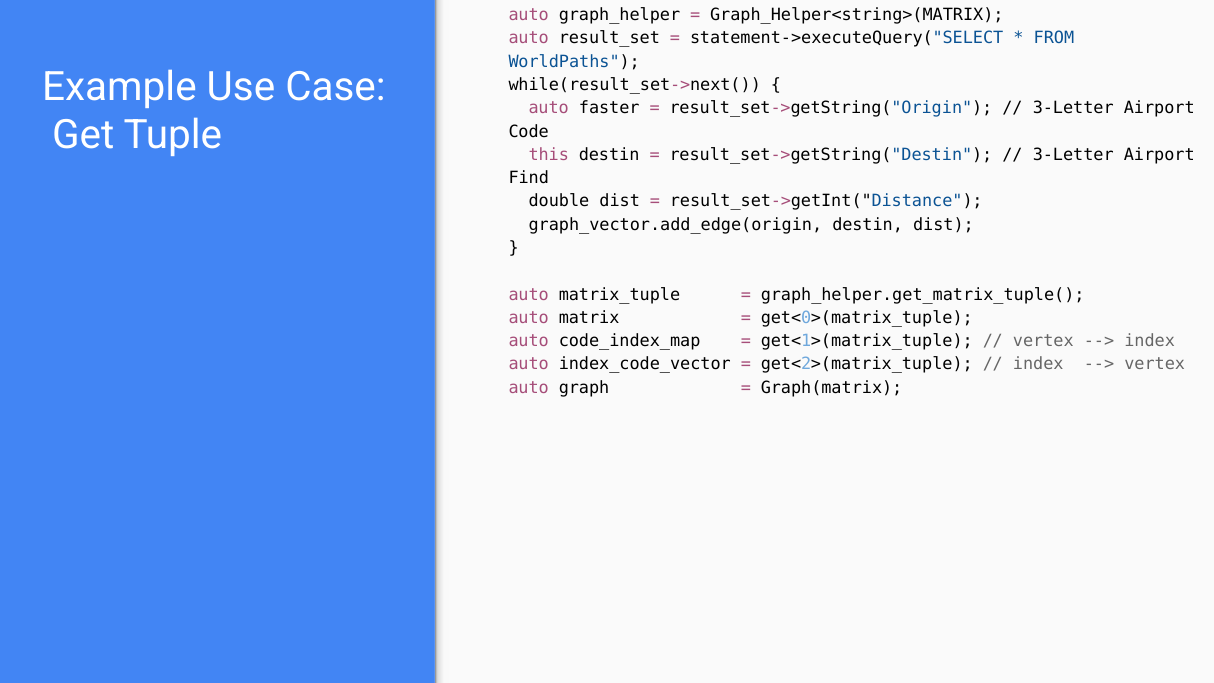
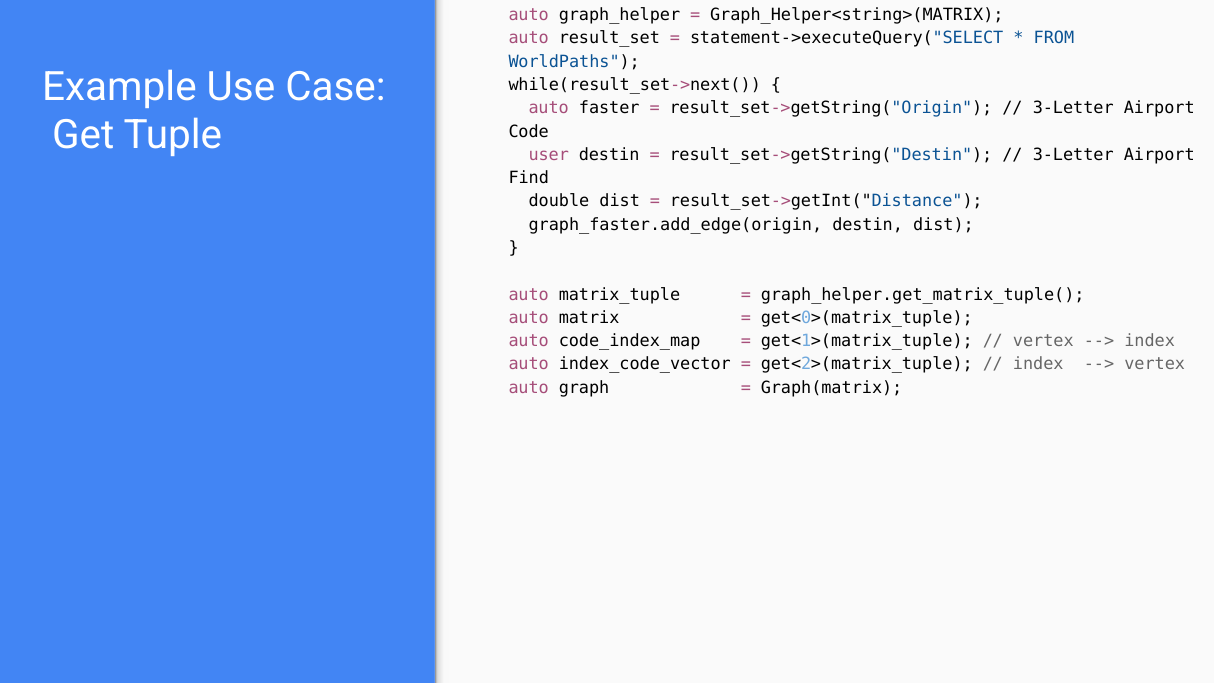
this: this -> user (549, 155)
graph_vector.add_edge(origin: graph_vector.add_edge(origin -> graph_faster.add_edge(origin (675, 225)
